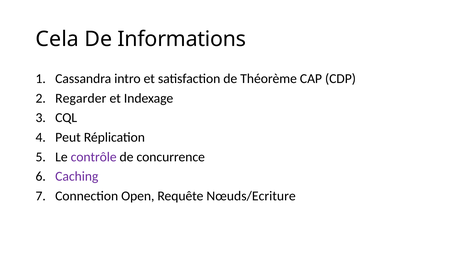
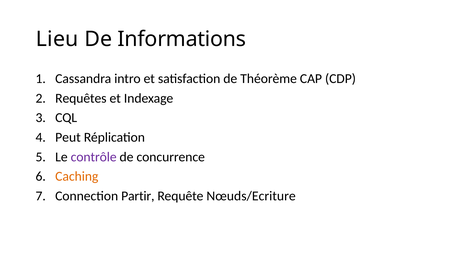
Cela: Cela -> Lieu (57, 39)
Regarder: Regarder -> Requêtes (81, 98)
Caching colour: purple -> orange (77, 176)
Open: Open -> Partir (138, 196)
